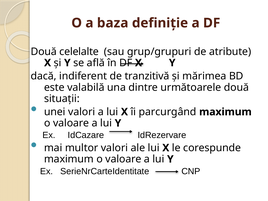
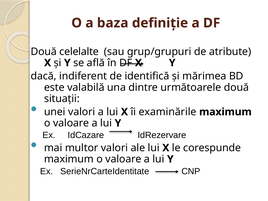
tranzitivă: tranzitivă -> identifică (147, 76)
parcurgând: parcurgând -> examinările (168, 112)
